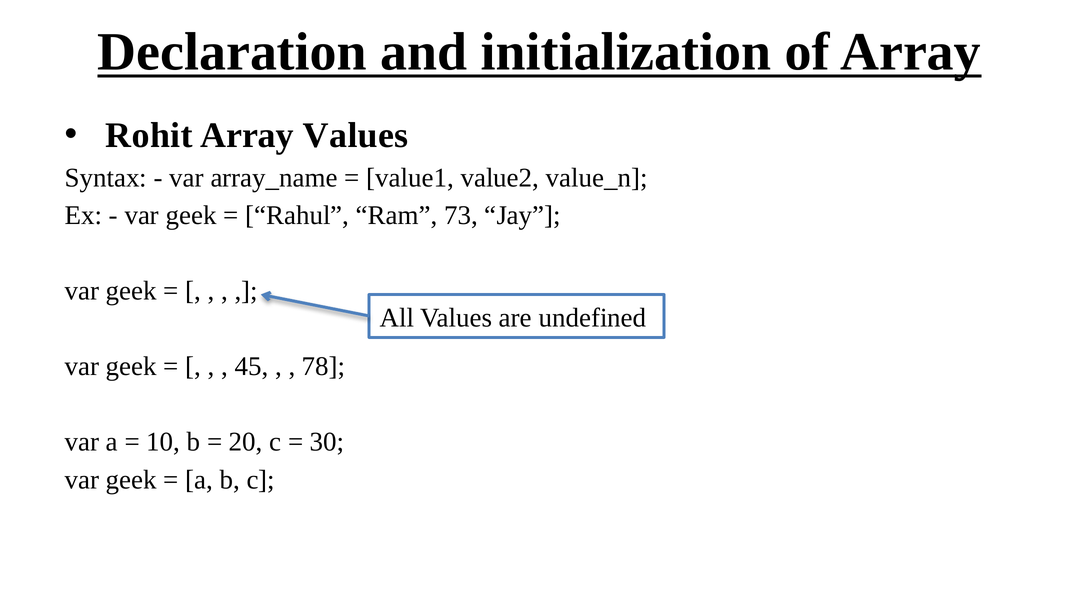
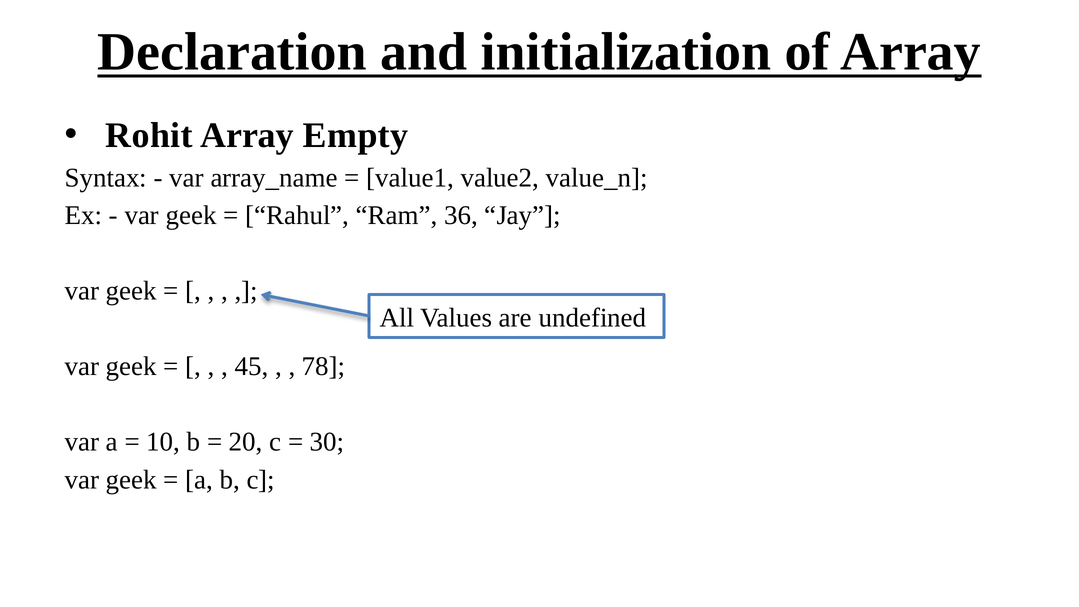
Array Values: Values -> Empty (356, 135)
73: 73 -> 36 (461, 215)
